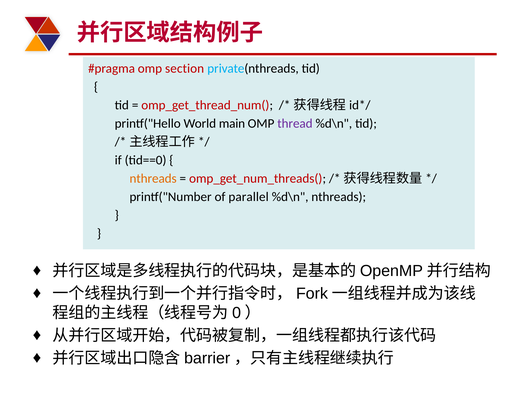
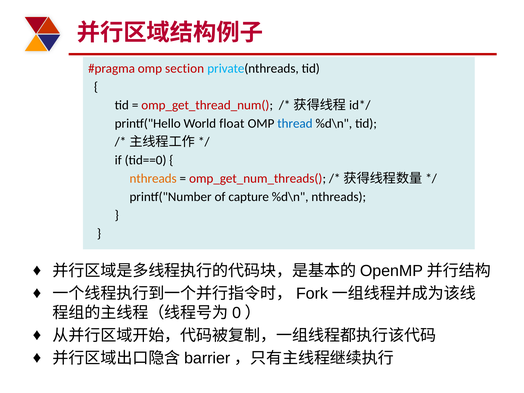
main: main -> float (232, 124)
thread colour: purple -> blue (295, 124)
parallel: parallel -> capture (249, 197)
